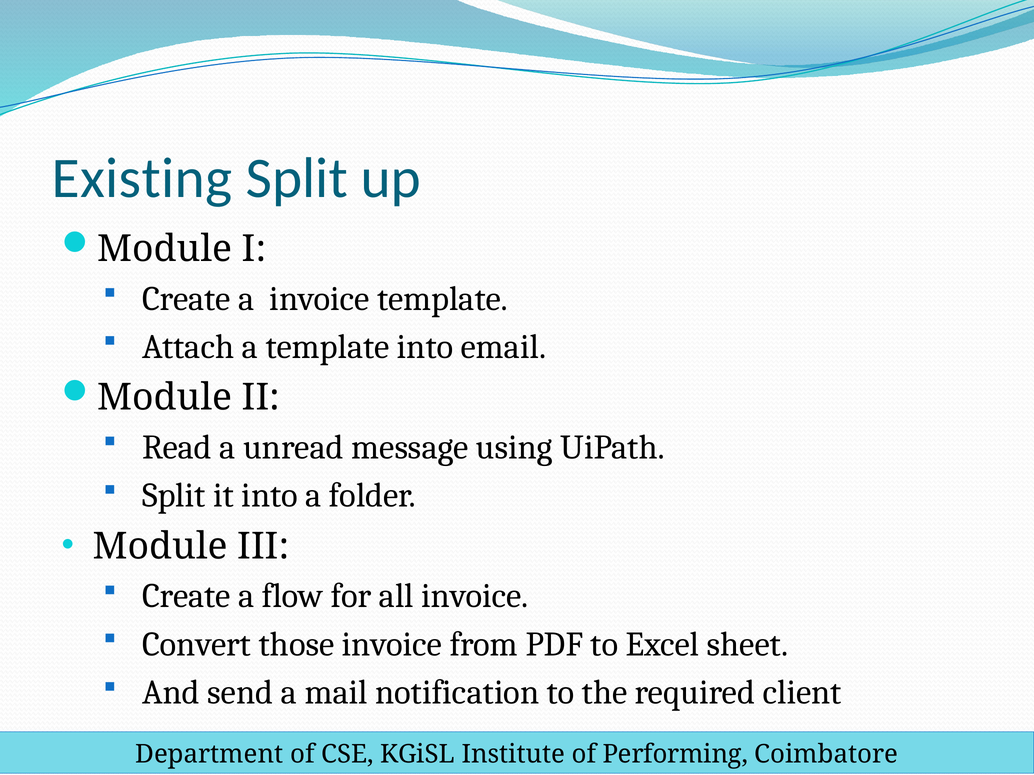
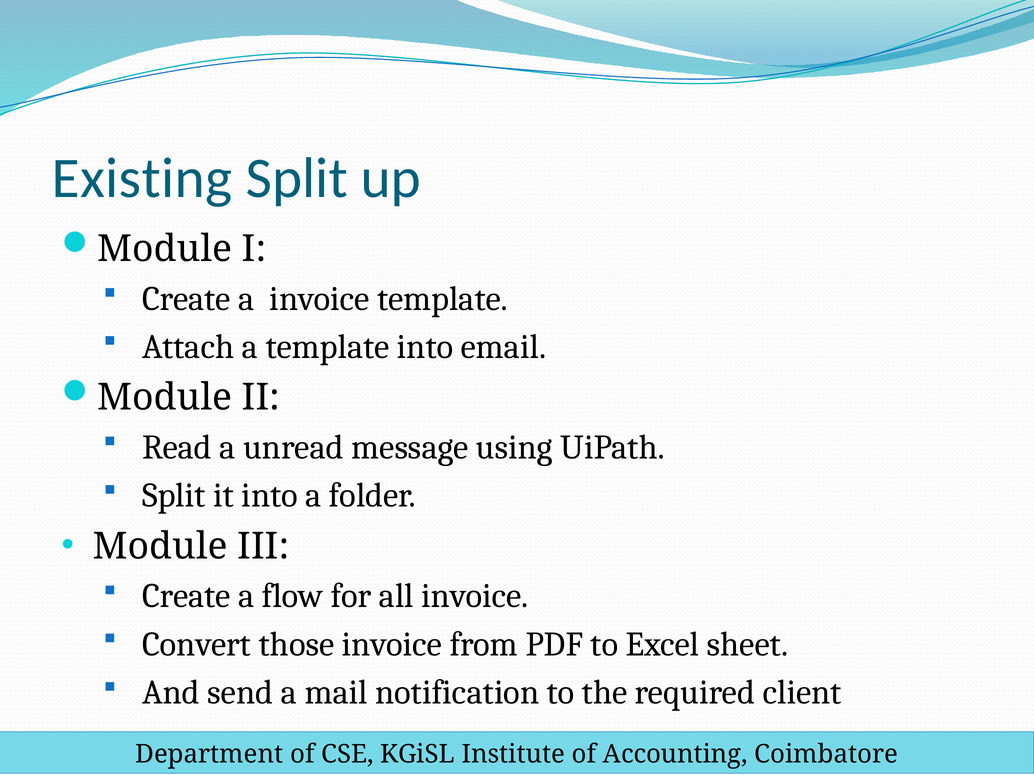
Performing: Performing -> Accounting (675, 755)
